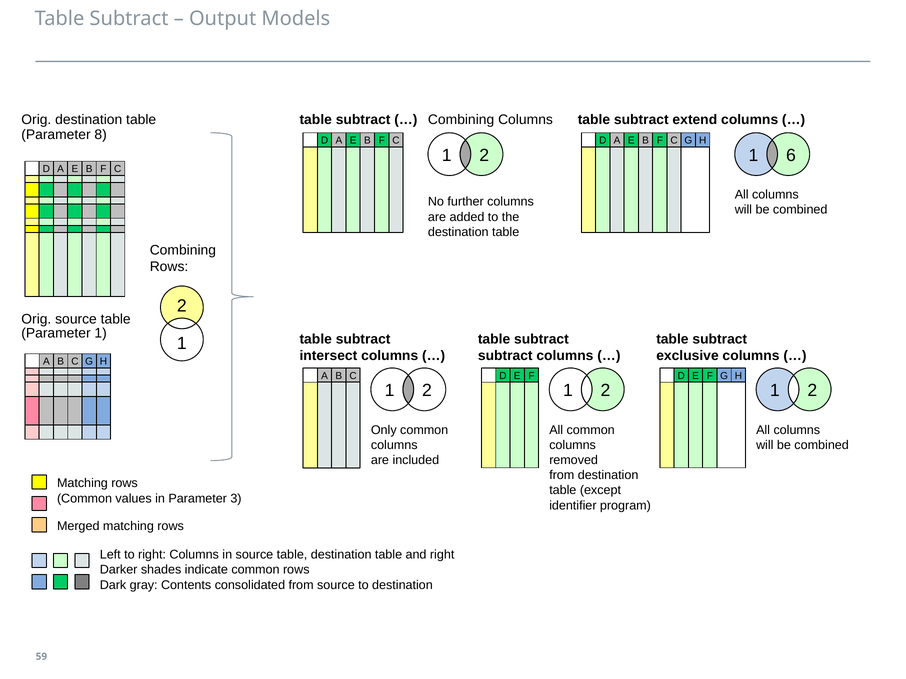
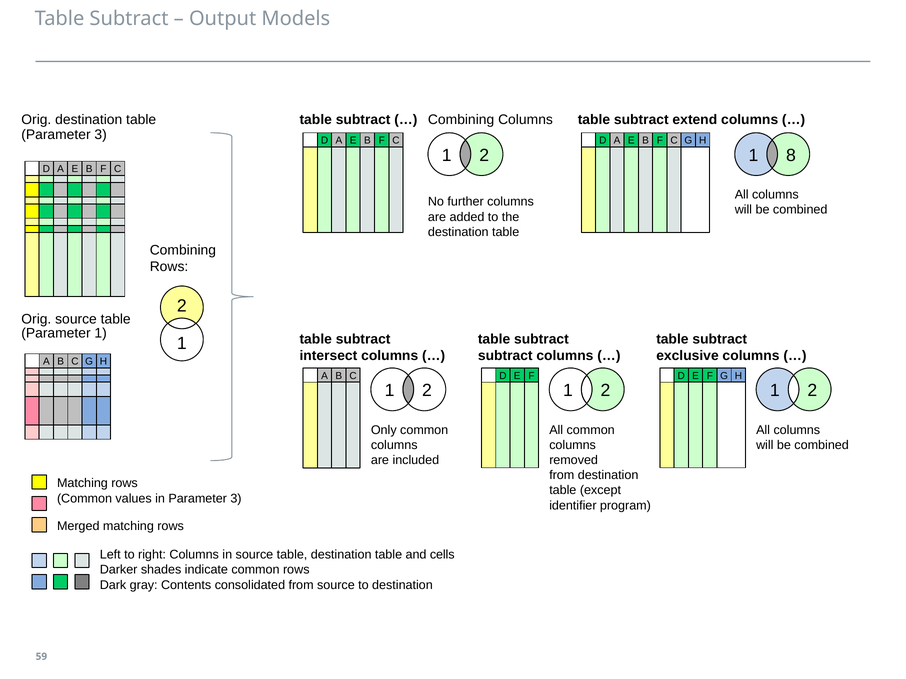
8: 8 -> 3 (101, 135)
6: 6 -> 8 (791, 155)
and right: right -> cells (442, 555)
